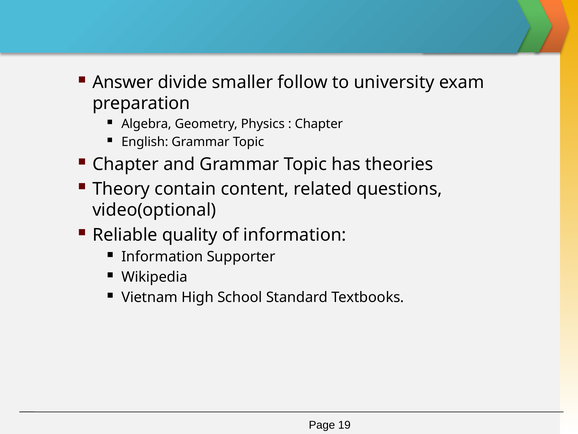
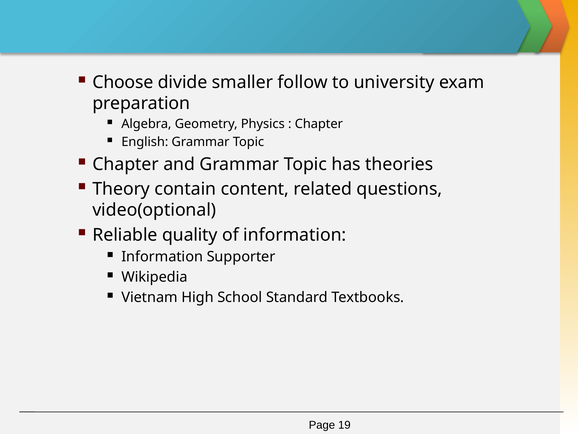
Answer: Answer -> Choose (123, 82)
